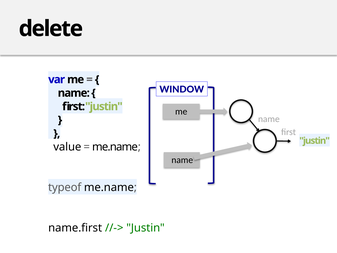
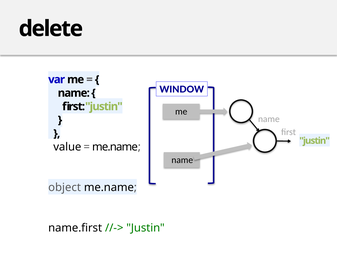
typeof: typeof -> object (65, 187)
